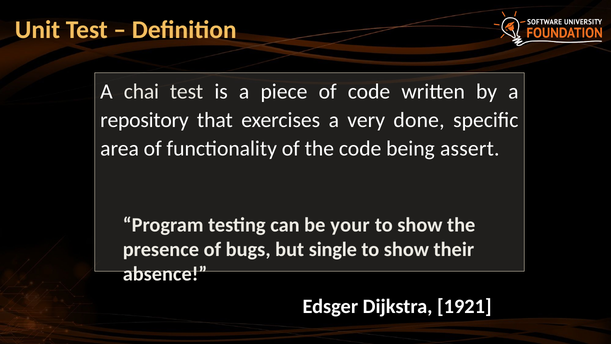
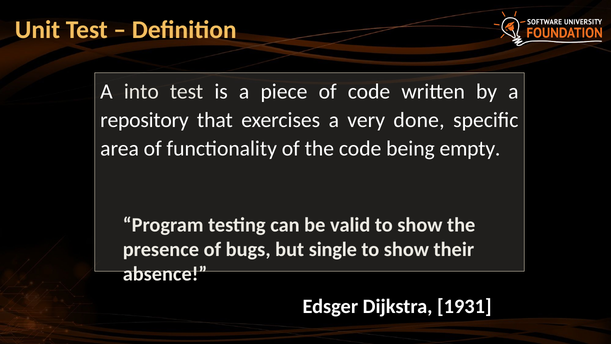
chai: chai -> into (141, 91)
assert: assert -> empty (470, 149)
your: your -> valid (350, 225)
1921: 1921 -> 1931 (464, 306)
